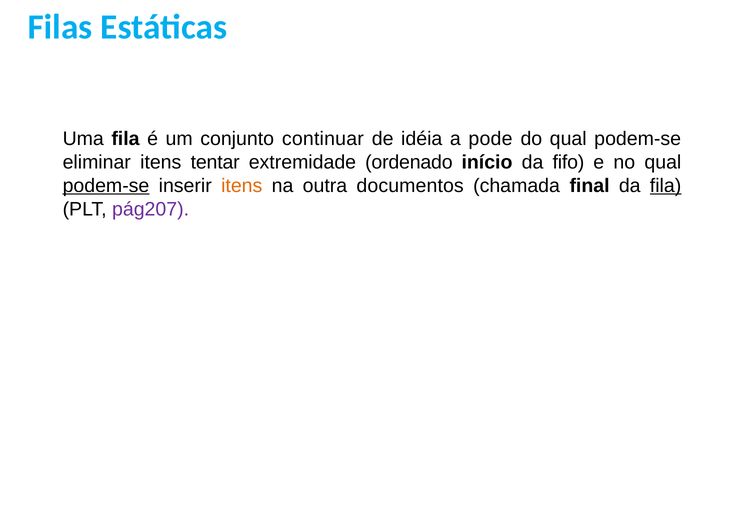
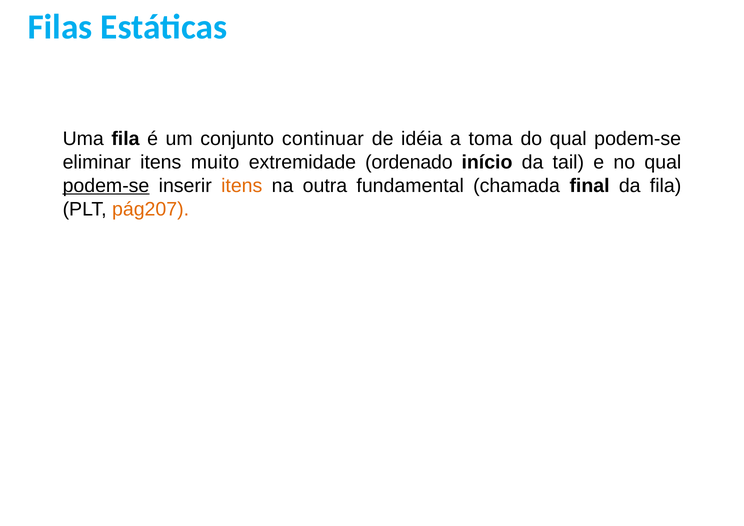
pode: pode -> toma (491, 139)
tentar: tentar -> muito (215, 162)
fifo: fifo -> tail (568, 162)
documentos: documentos -> fundamental (410, 186)
fila underline: present -> none (666, 186)
pág207 colour: purple -> orange (151, 209)
